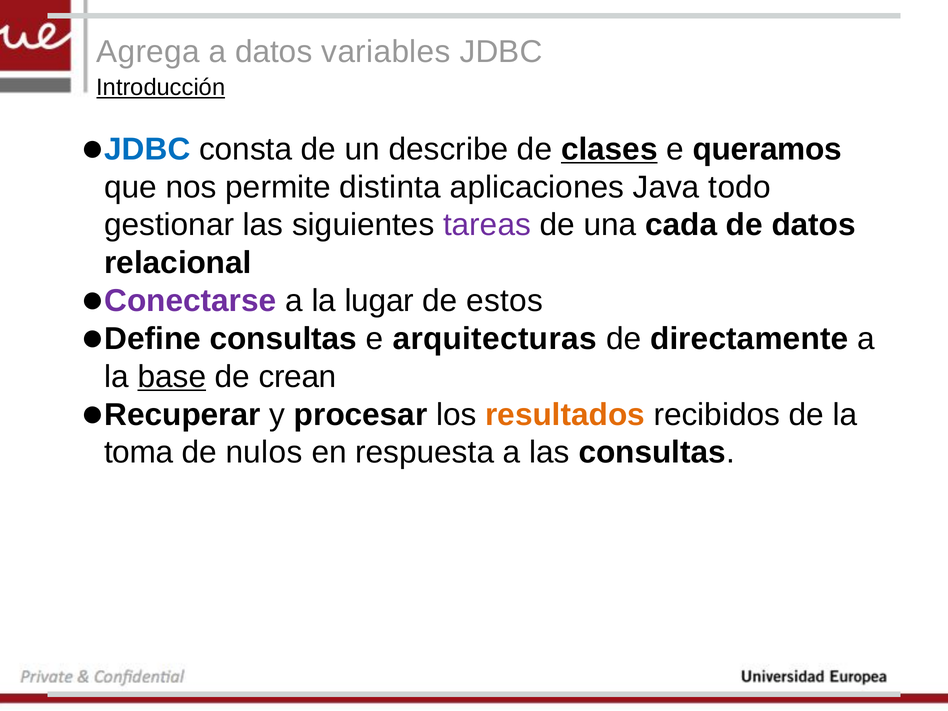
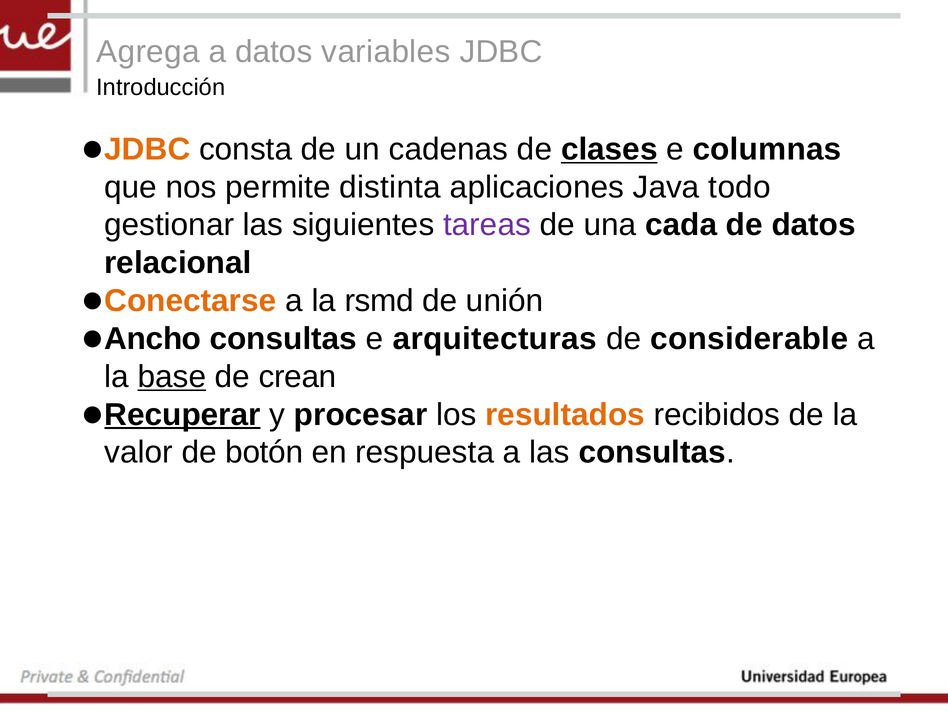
Introducción underline: present -> none (161, 88)
JDBC colour: blue -> orange (147, 149)
describe: describe -> cadenas (448, 149)
queramos: queramos -> columnas (767, 149)
Conectarse colour: purple -> orange (190, 301)
lugar: lugar -> rsmd (379, 301)
estos: estos -> unión (505, 301)
Define: Define -> Ancho (153, 339)
directamente: directamente -> considerable (749, 339)
Recuperar underline: none -> present (182, 415)
toma: toma -> valor (139, 453)
nulos: nulos -> botón (264, 453)
